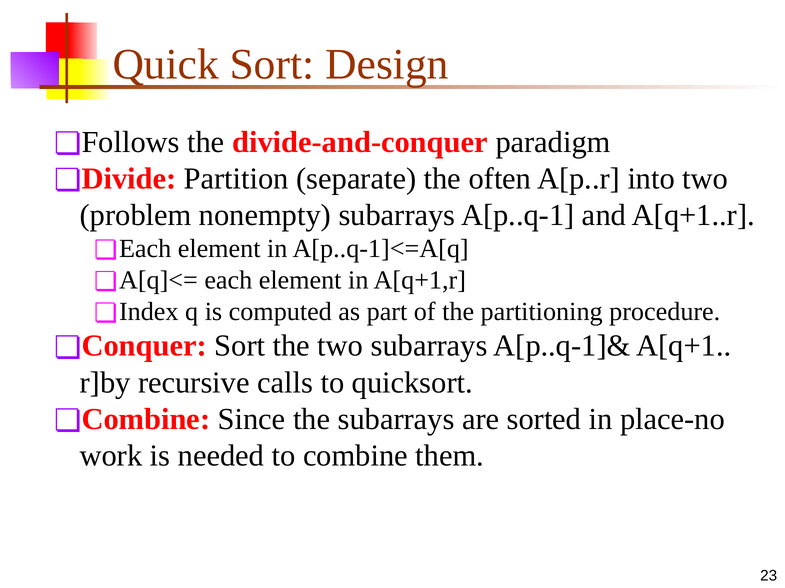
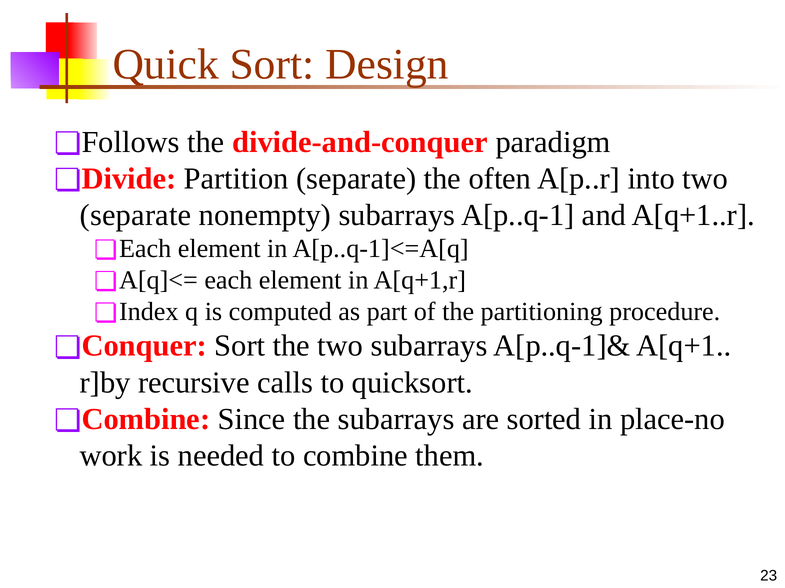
problem: problem -> separate (135, 215)
